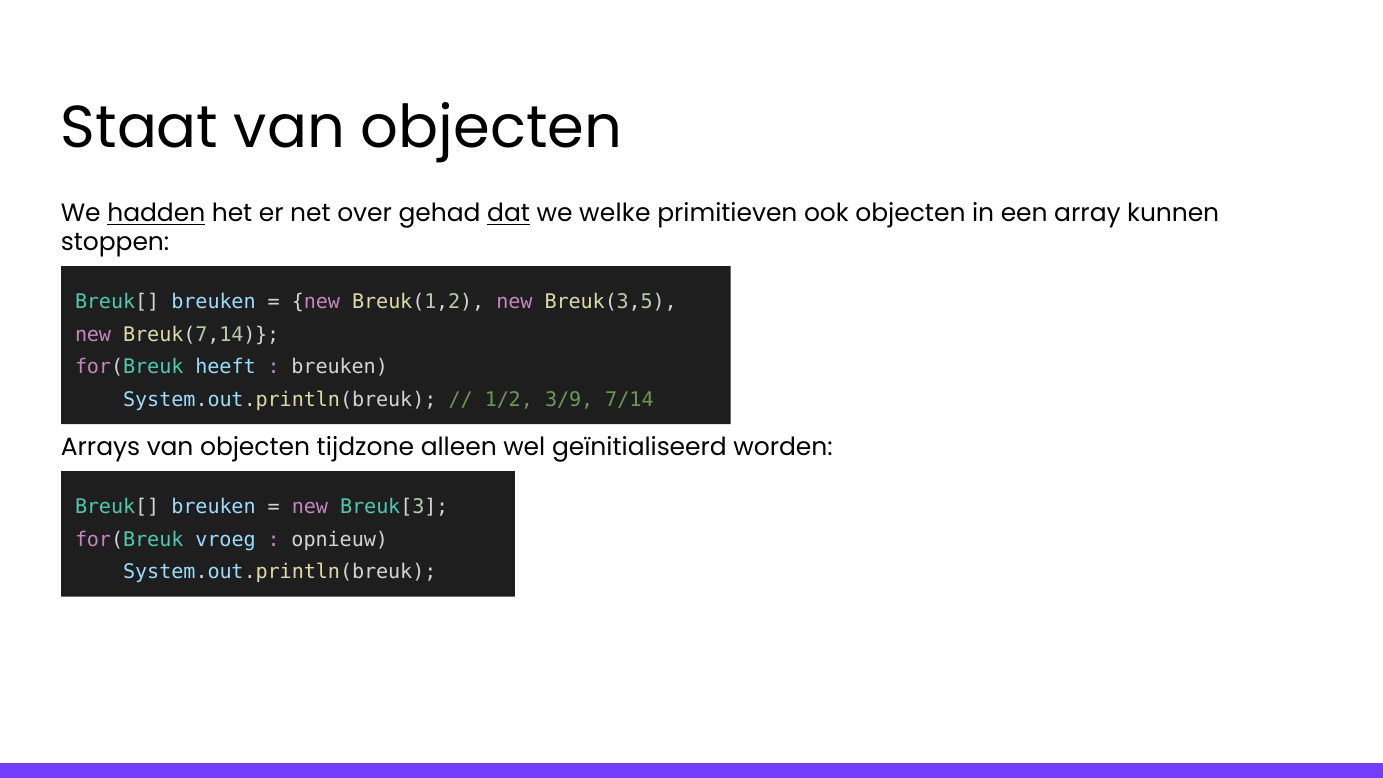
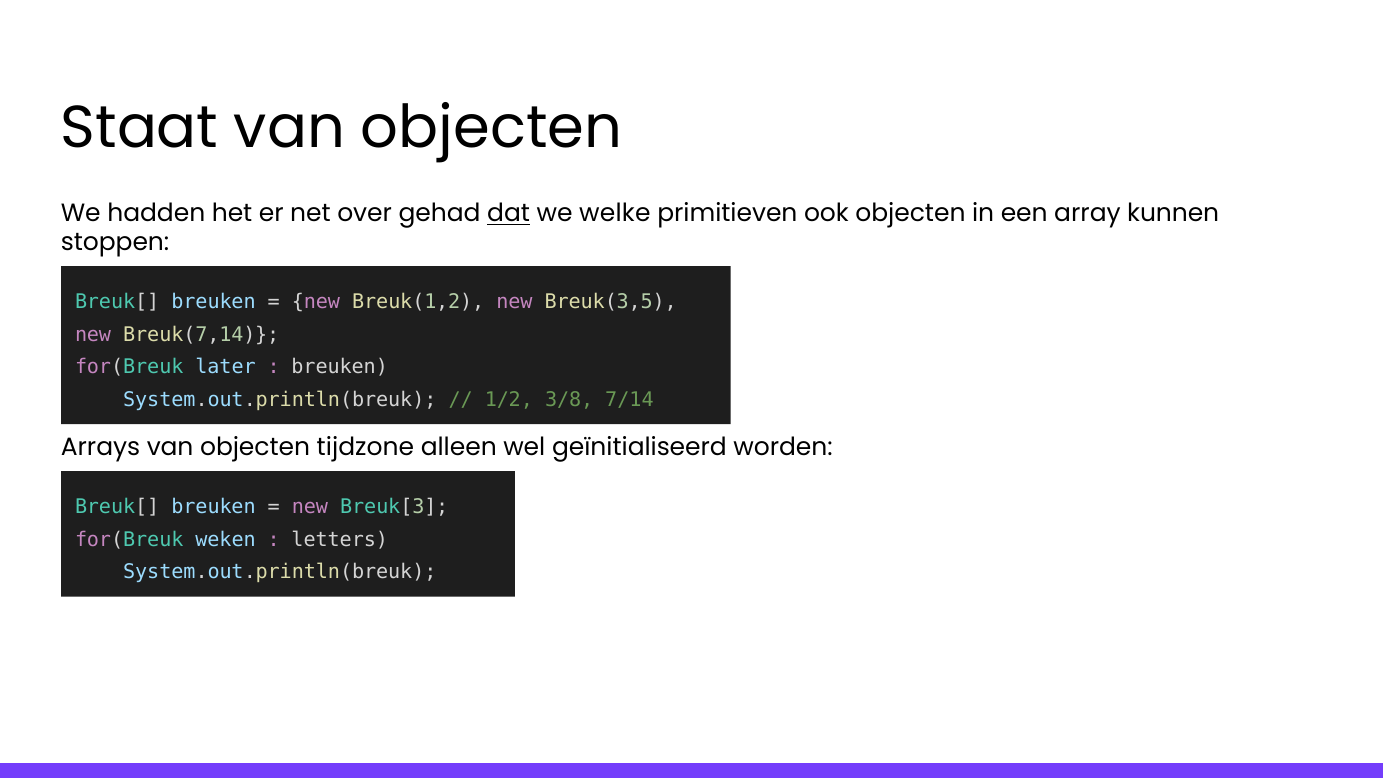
hadden underline: present -> none (156, 214)
heeft: heeft -> later (226, 367)
3/9: 3/9 -> 3/8 (569, 400)
vroeg: vroeg -> weken (226, 540)
opnieuw: opnieuw -> letters (340, 540)
